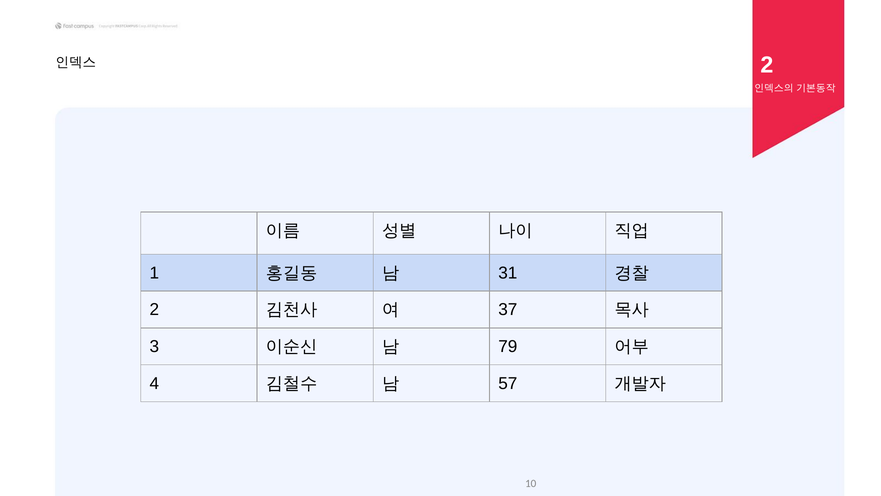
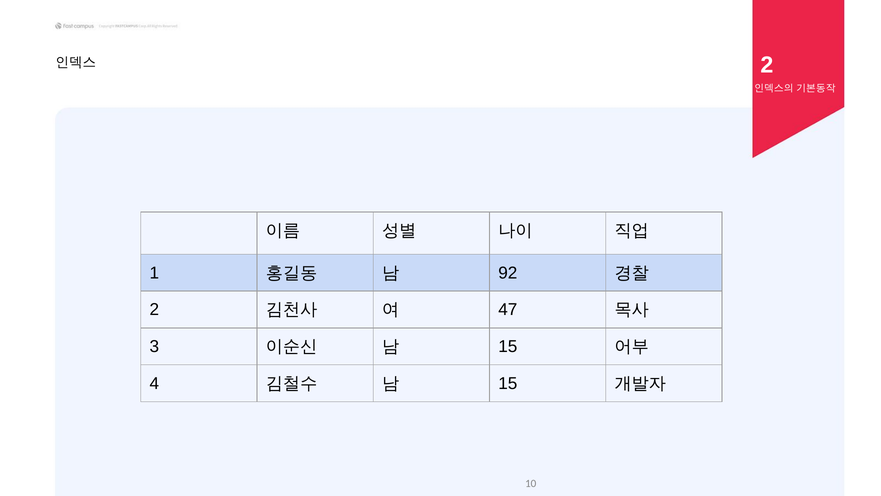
31: 31 -> 92 (508, 273)
37: 37 -> 47 (508, 310)
79: 79 -> 15 (508, 346)
57: 57 -> 15 (508, 383)
